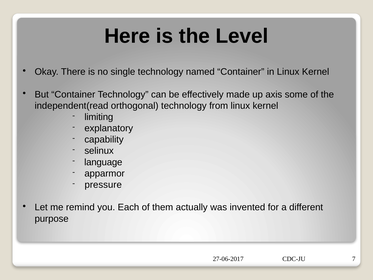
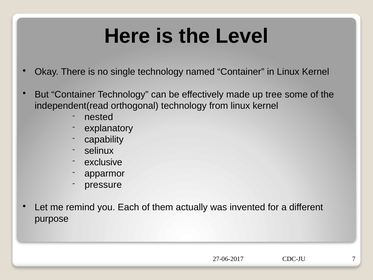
axis: axis -> tree (274, 94)
limiting: limiting -> nested (99, 117)
language: language -> exclusive (103, 162)
